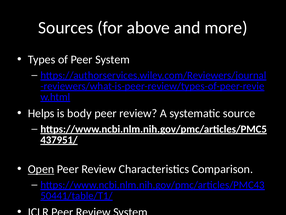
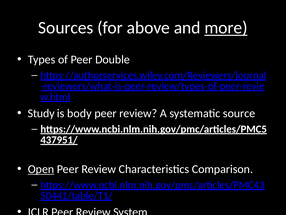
more underline: none -> present (226, 28)
Peer System: System -> Double (113, 59)
Helps: Helps -> Study (41, 113)
